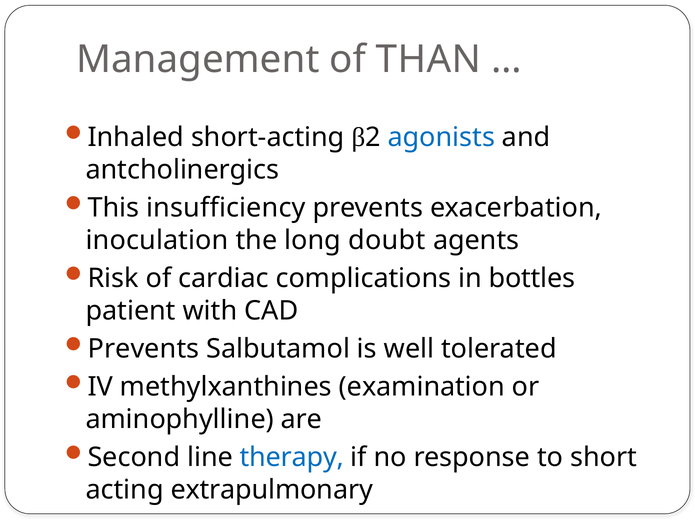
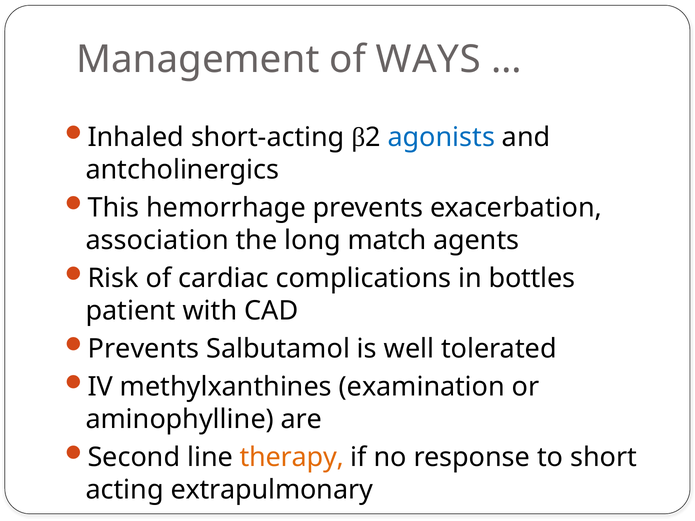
THAN: THAN -> WAYS (428, 59)
insufficiency: insufficiency -> hemorrhage (226, 208)
inoculation: inoculation -> association (157, 240)
doubt: doubt -> match (387, 240)
therapy colour: blue -> orange (292, 457)
